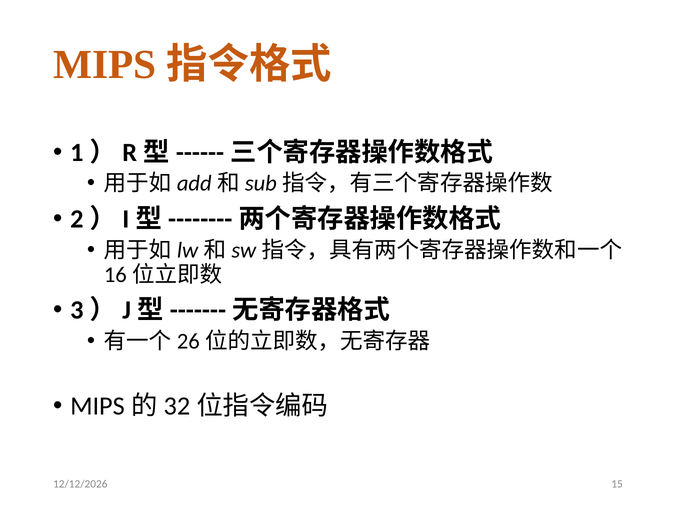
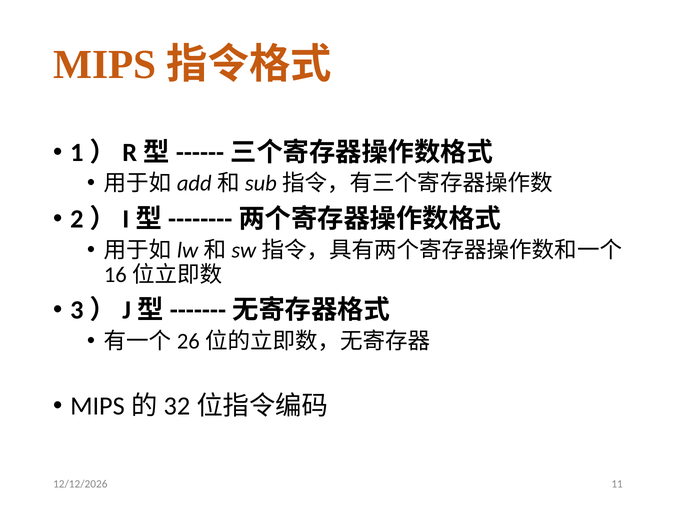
15: 15 -> 11 (617, 484)
